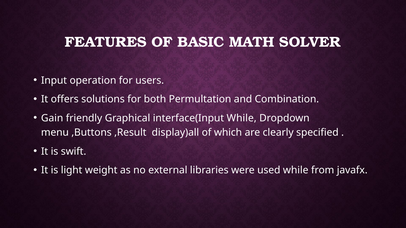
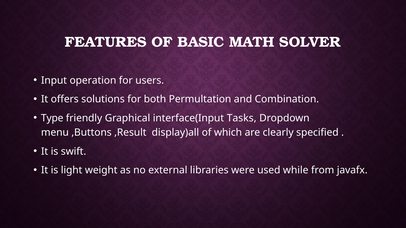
Gain: Gain -> Type (52, 118)
interface(Input While: While -> Tasks (242, 118)
